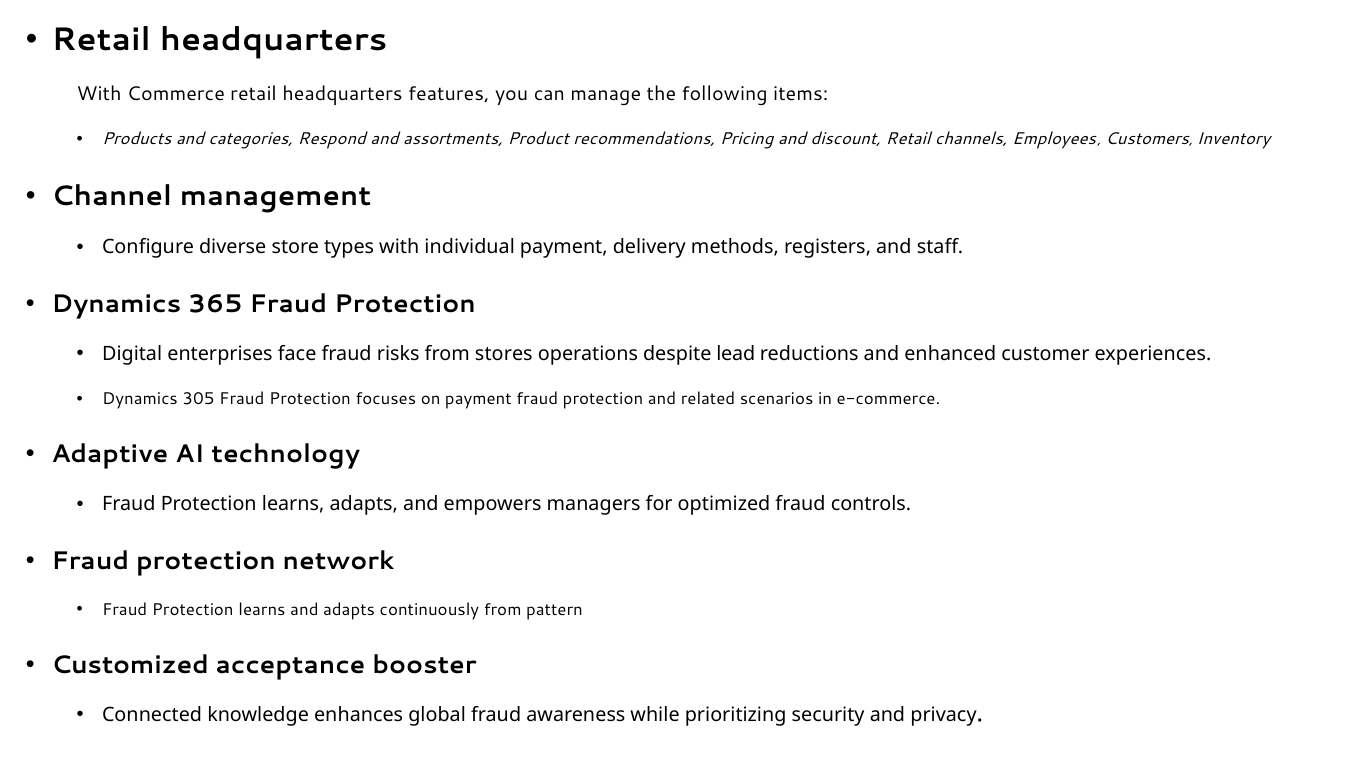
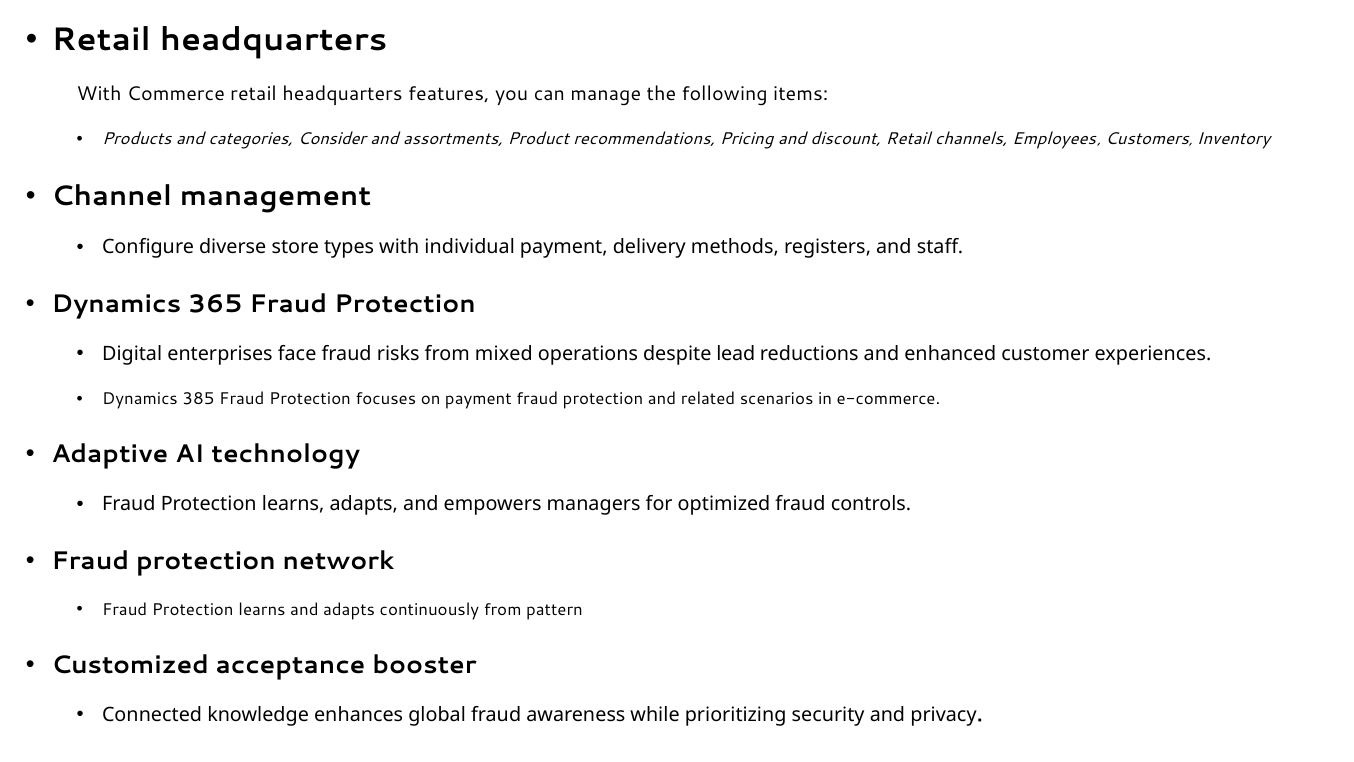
Respond: Respond -> Consider (332, 139)
stores: stores -> mixed (504, 354)
305: 305 -> 385 (198, 399)
